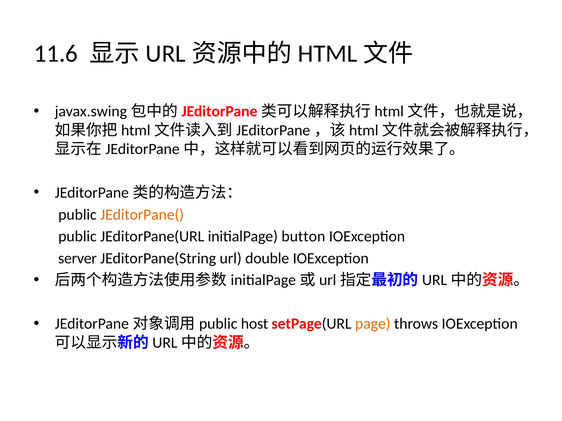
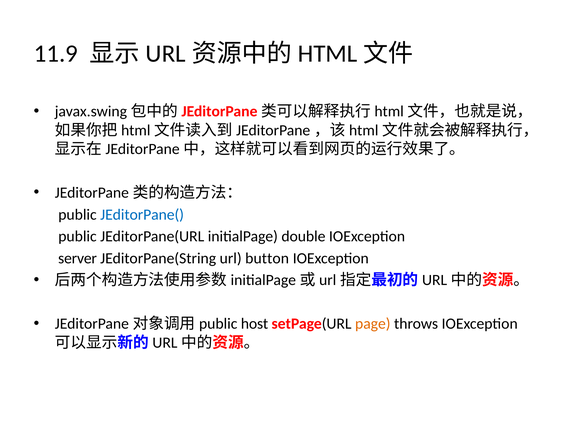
11.6: 11.6 -> 11.9 (56, 54)
JEditorPane( colour: orange -> blue (142, 215)
button: button -> double (303, 237)
double: double -> button (267, 259)
